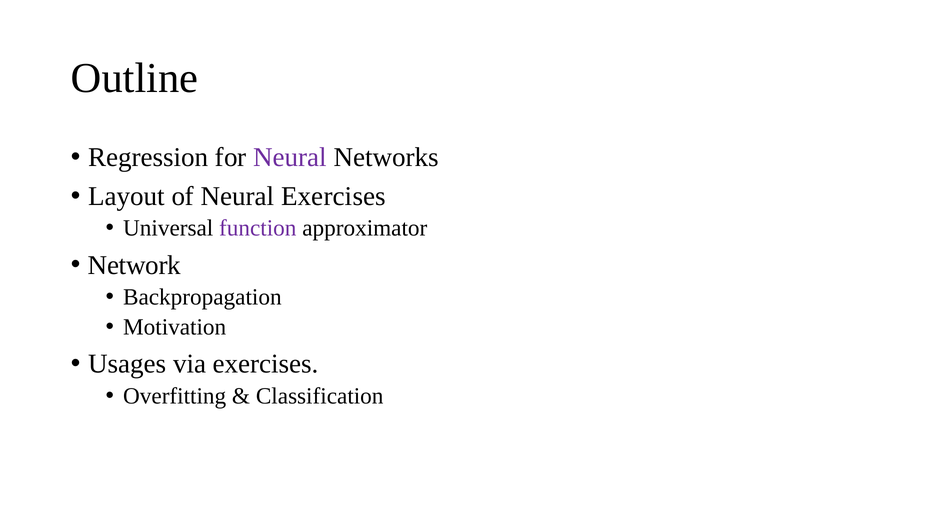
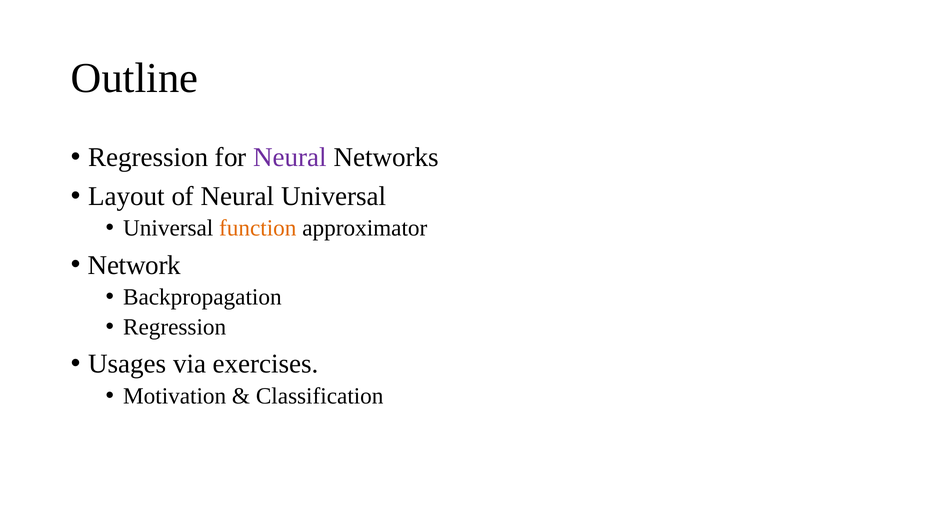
Neural Exercises: Exercises -> Universal (334, 196)
function colour: purple -> orange (258, 228)
Motivation: Motivation -> Regression (175, 327)
Overfitting: Overfitting -> Motivation (175, 396)
